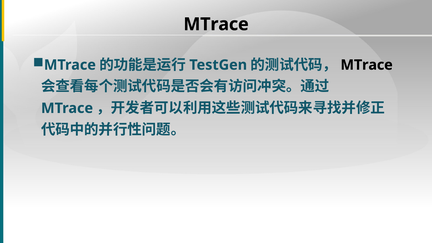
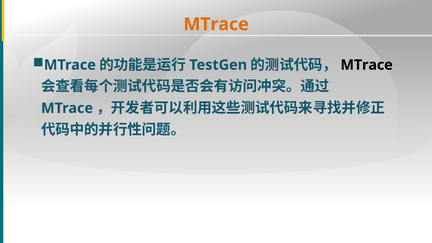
MTrace colour: black -> orange (216, 24)
